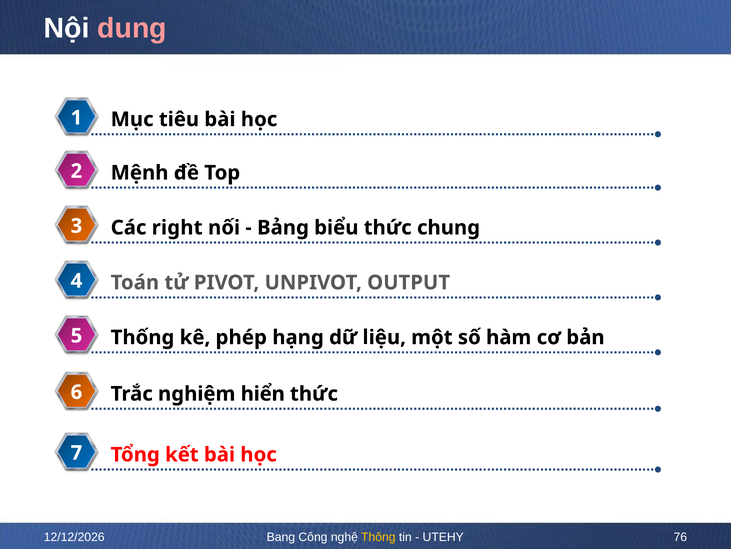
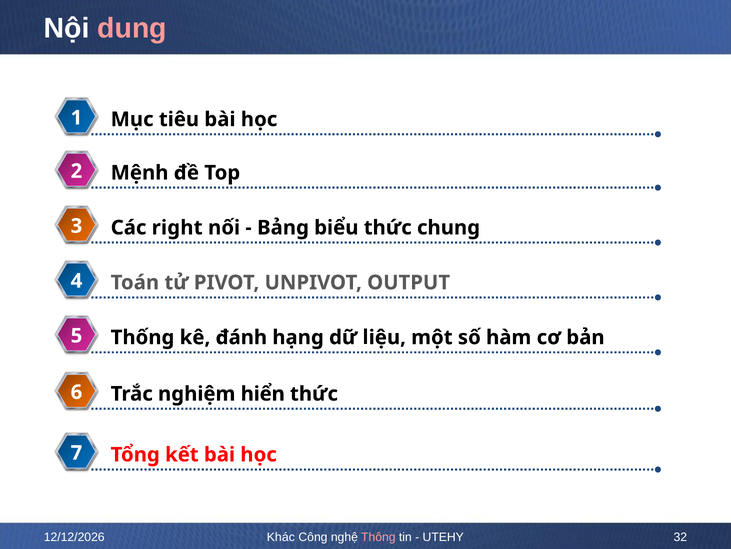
phép: phép -> đánh (241, 337)
Bang: Bang -> Khác (281, 537)
Thông colour: yellow -> pink (378, 537)
76: 76 -> 32 (680, 537)
